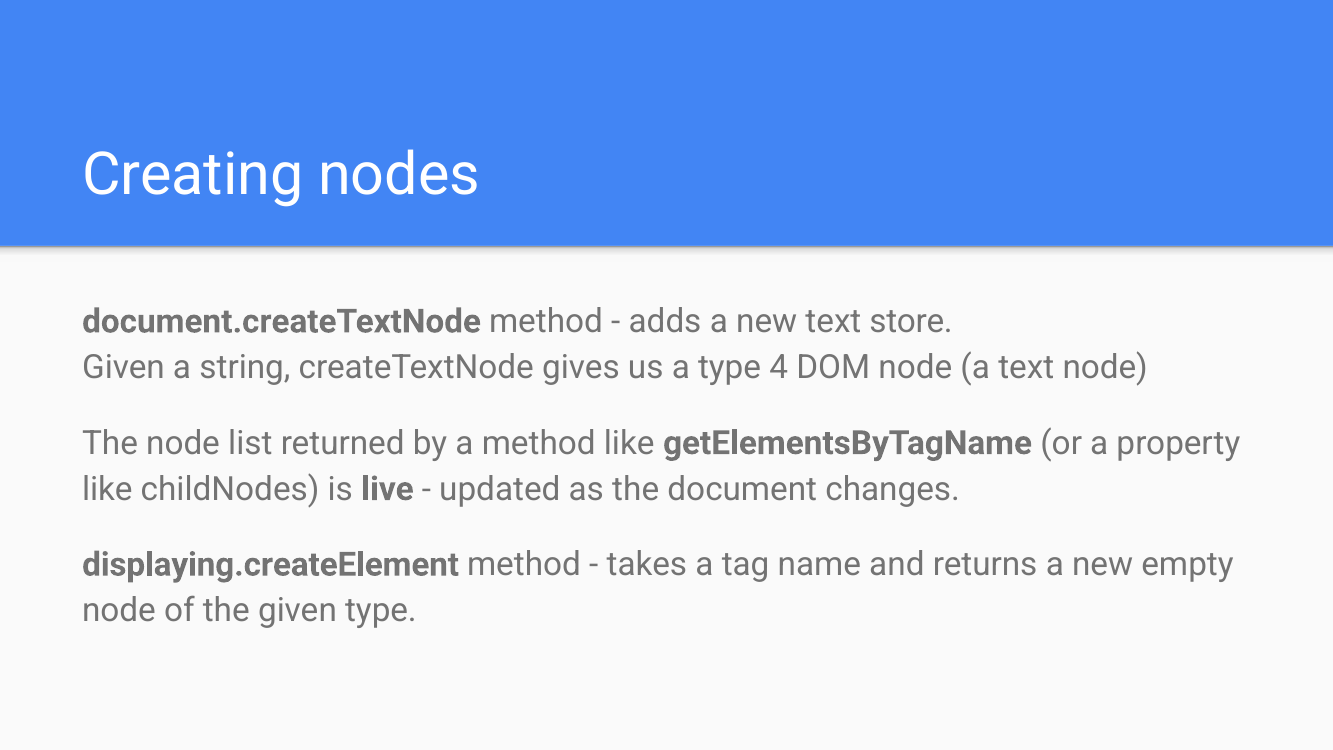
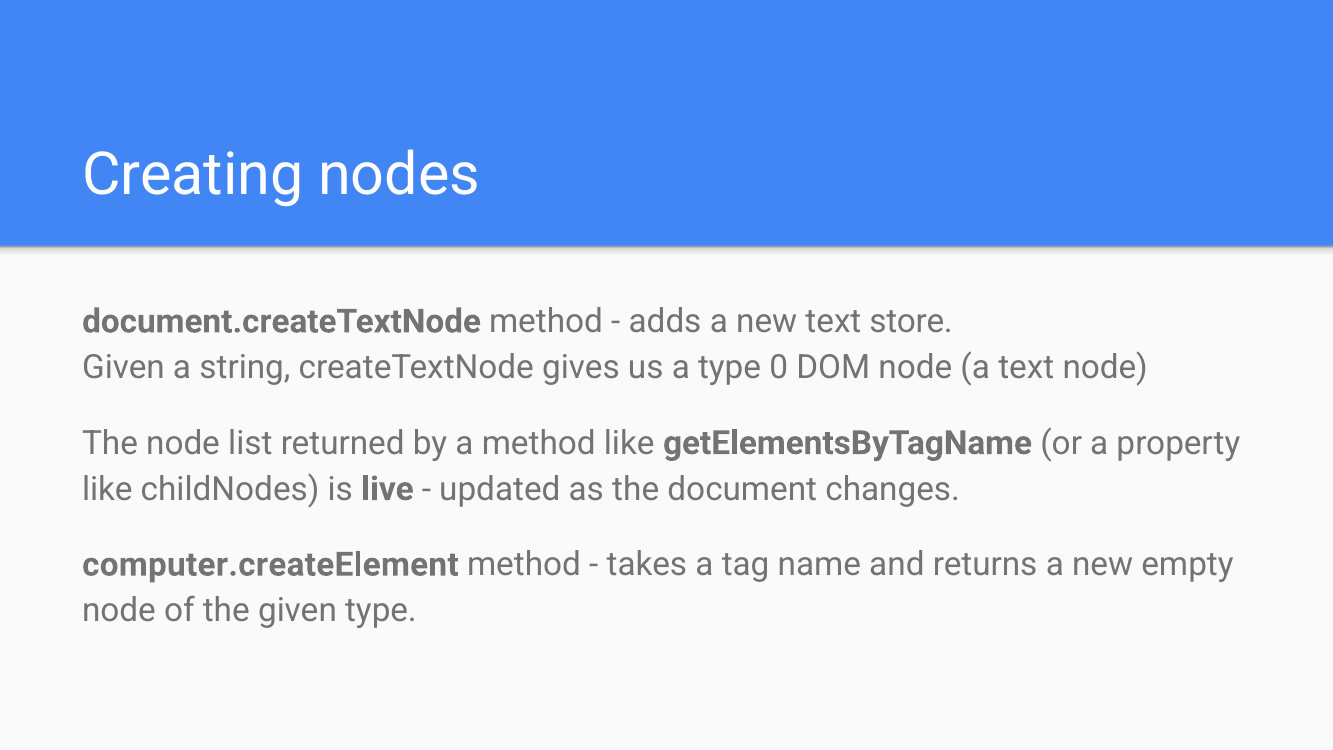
4: 4 -> 0 (779, 367)
displaying.createElement: displaying.createElement -> computer.createElement (270, 565)
